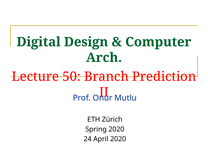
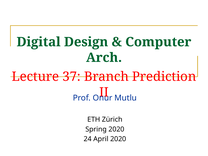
50: 50 -> 37 (72, 77)
